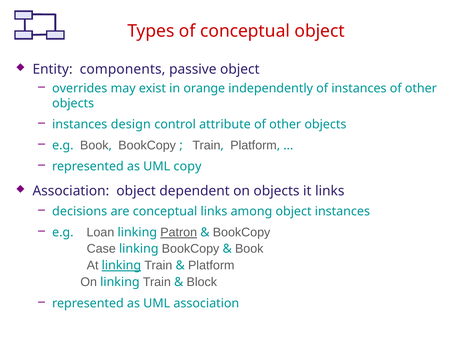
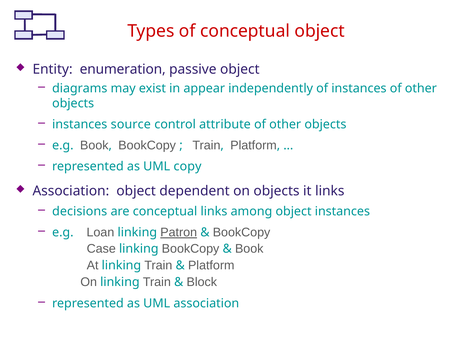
components: components -> enumeration (123, 69)
overrides: overrides -> diagrams (80, 88)
orange: orange -> appear (204, 88)
design: design -> source (131, 124)
linking underline: present -> none (121, 265)
